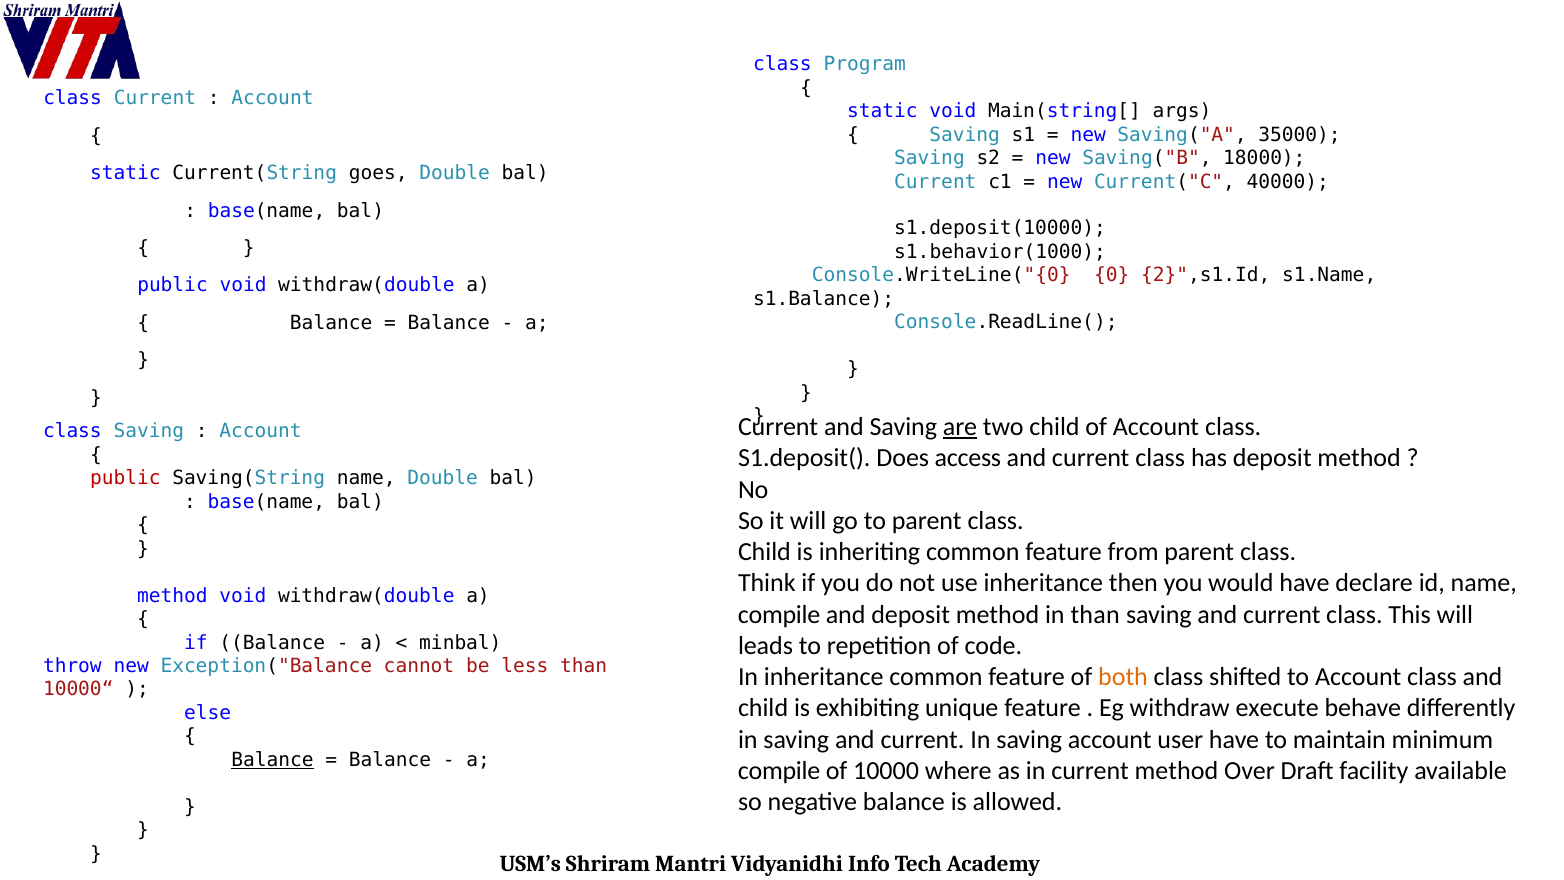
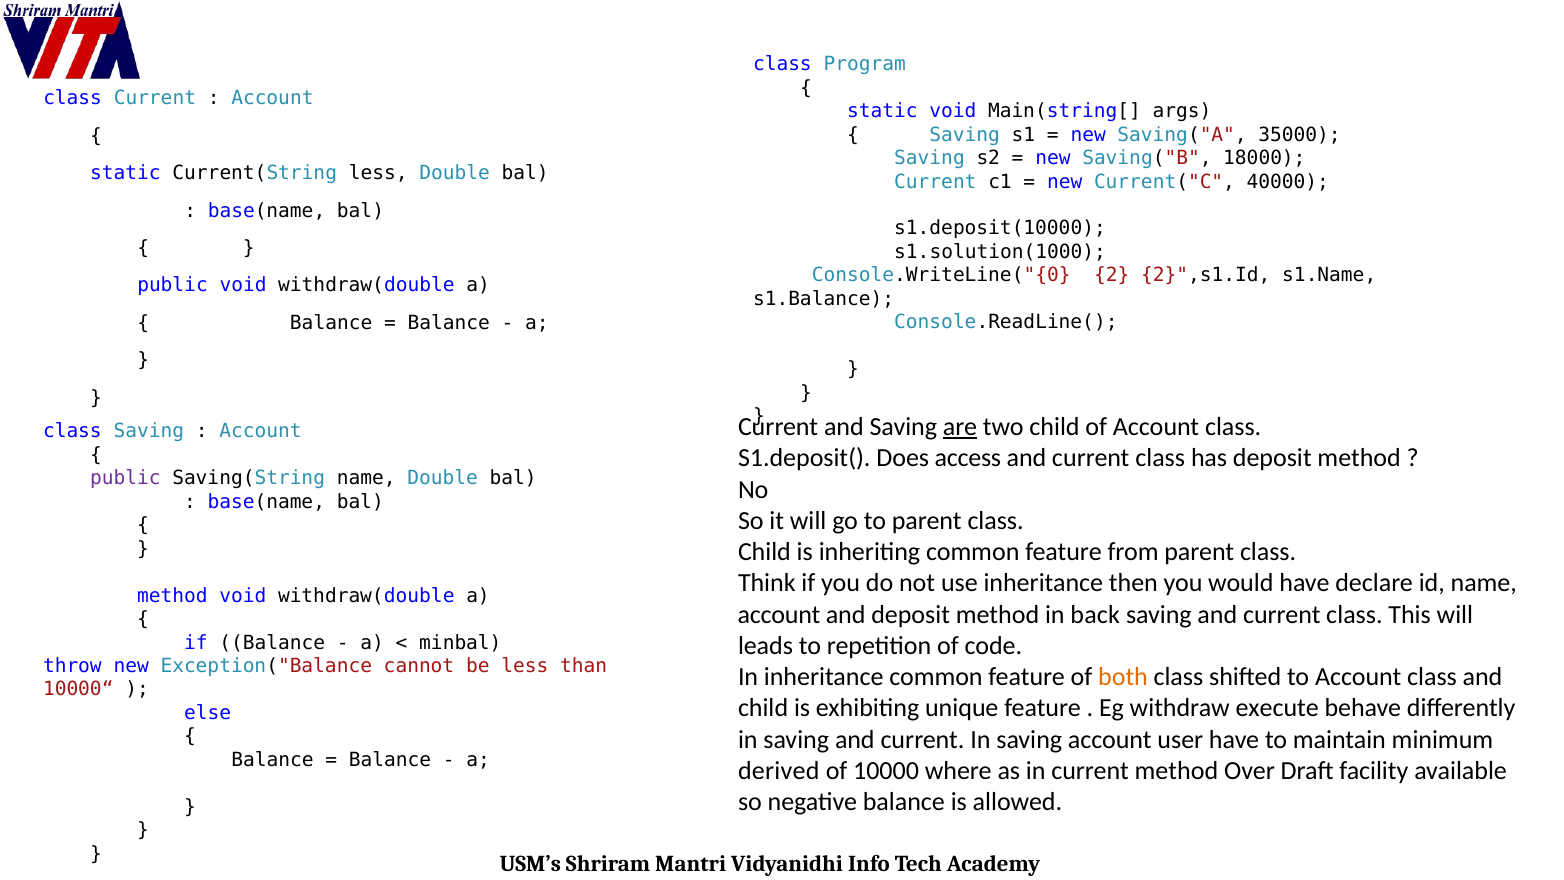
Current(String goes: goes -> less (378, 173)
s1.behavior(1000: s1.behavior(1000 -> s1.solution(1000 (1000, 252)
0: 0 -> 2 (1112, 275)
public colour: red -> purple (125, 478)
compile: compile -> account (779, 614)
in than: than -> back (1095, 614)
Balance underline: present -> none (272, 760)
compile: compile -> derived (779, 771)
